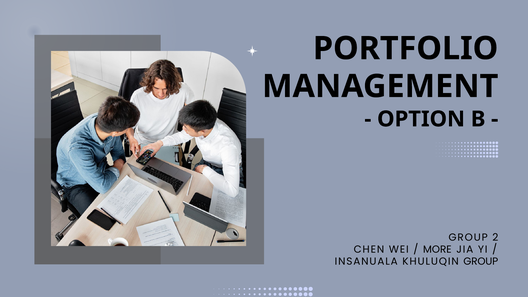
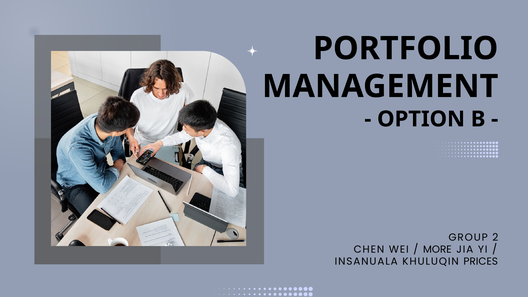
KHULUQIN GROUP: GROUP -> PRICES (481, 262)
